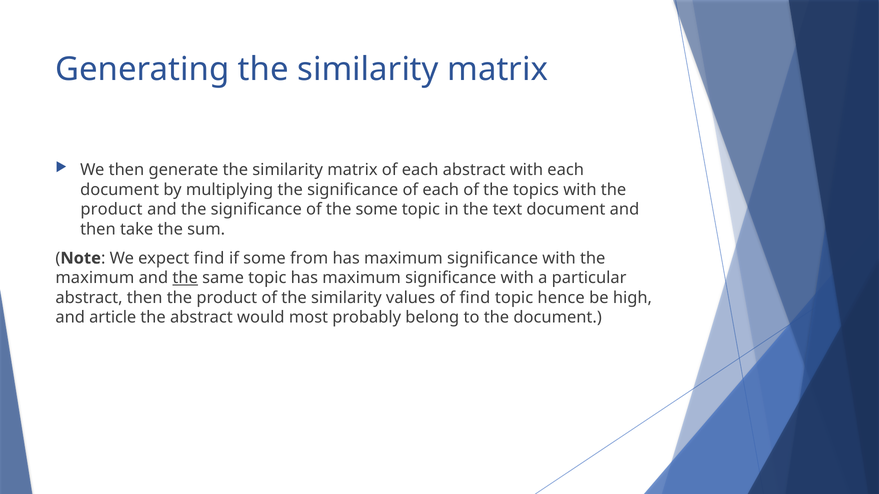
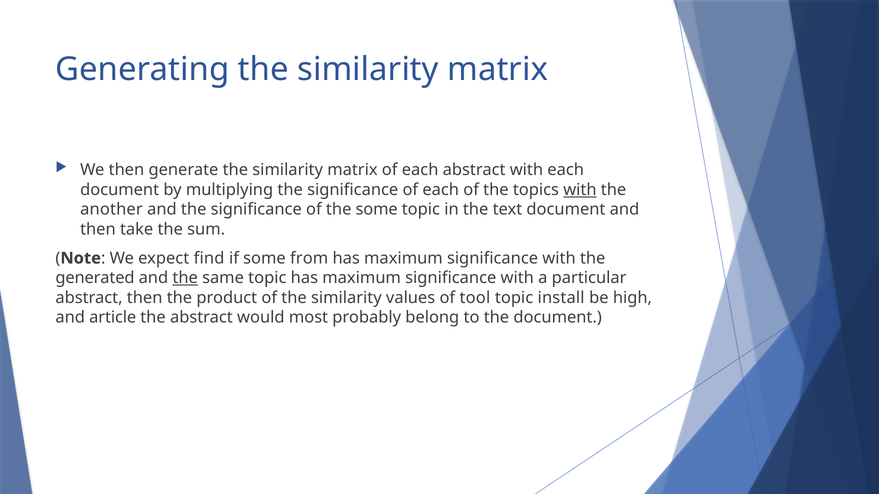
with underline: none -> present (580, 190)
product: product -> another (111, 210)
maximum: maximum -> generated (95, 278)
of find: find -> tool (475, 298)
hence: hence -> install (561, 298)
